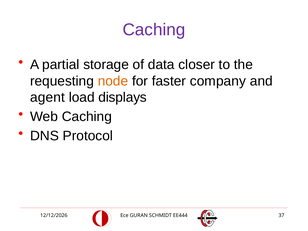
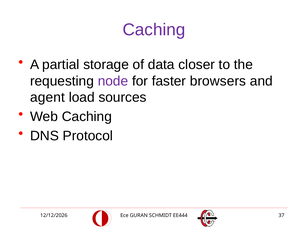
node colour: orange -> purple (113, 81)
company: company -> browsers (218, 81)
displays: displays -> sources (122, 97)
